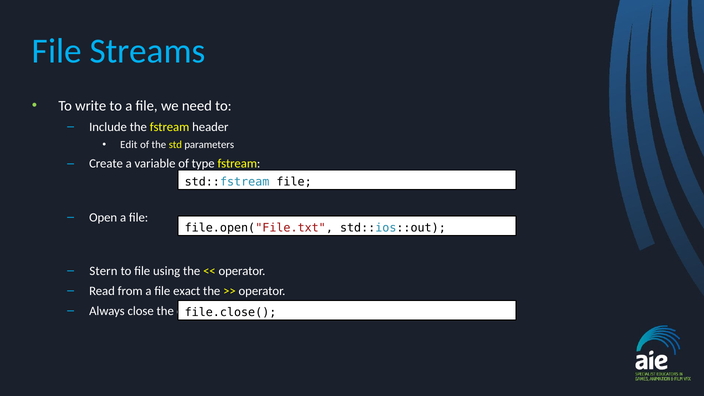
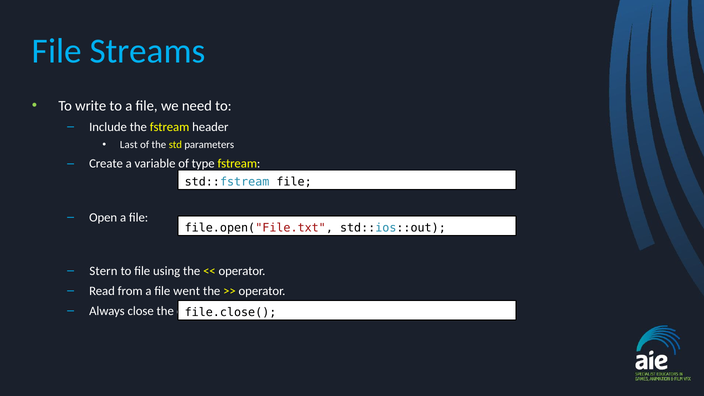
Edit: Edit -> Last (129, 145)
exact: exact -> went (187, 291)
